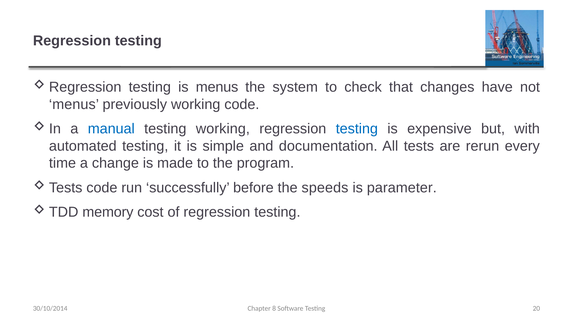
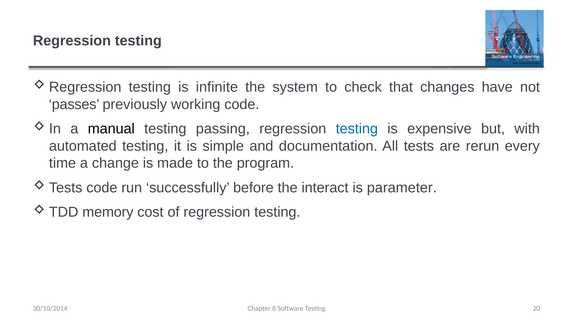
is menus: menus -> infinite (217, 87)
menus: menus -> passes (74, 104)
manual colour: blue -> black (111, 128)
testing working: working -> passing (223, 128)
speeds: speeds -> interact (325, 187)
